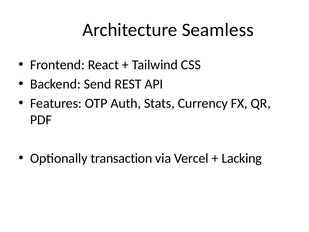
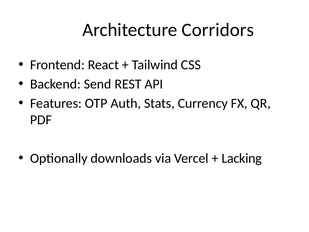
Seamless: Seamless -> Corridors (218, 30)
transaction: transaction -> downloads (121, 158)
